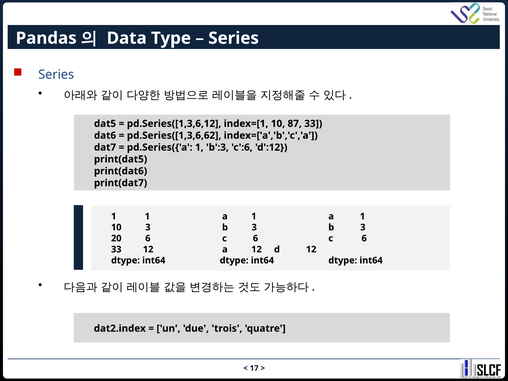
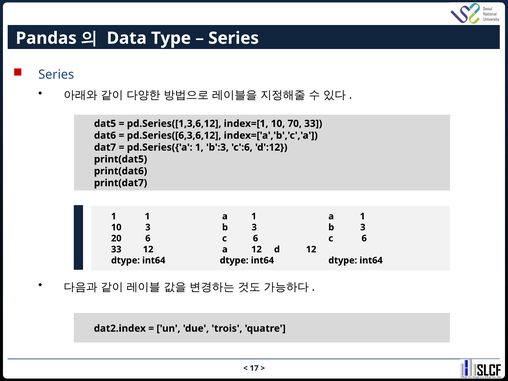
87: 87 -> 70 (295, 124)
pd.Series([1,3,6,62: pd.Series([1,3,6,62 -> pd.Series([6,3,6,12 (174, 135)
